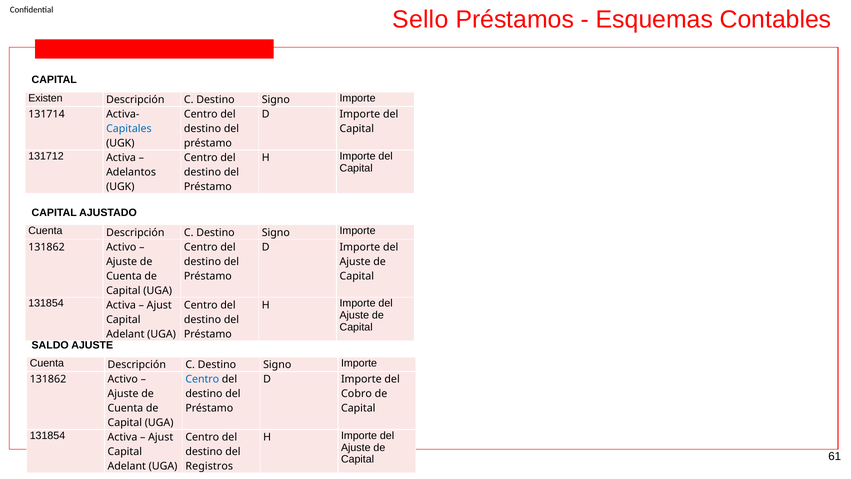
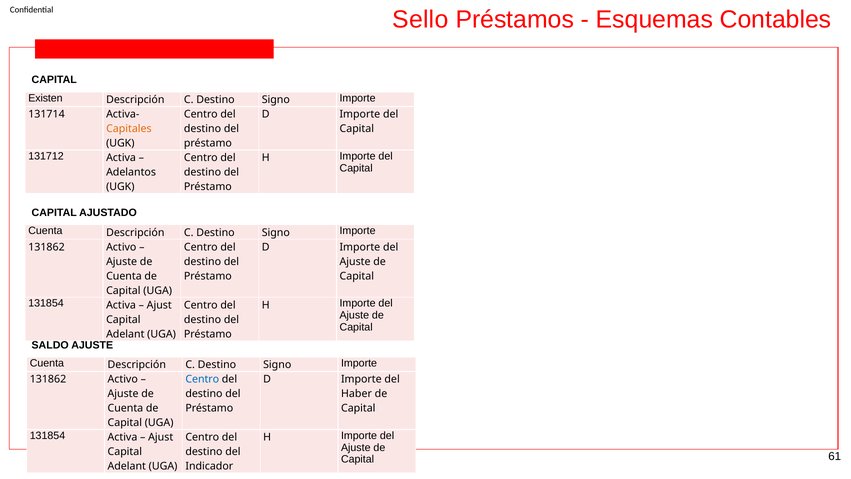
Capitales colour: blue -> orange (129, 129)
Cobro: Cobro -> Haber (357, 394)
Registros: Registros -> Indicador (209, 466)
